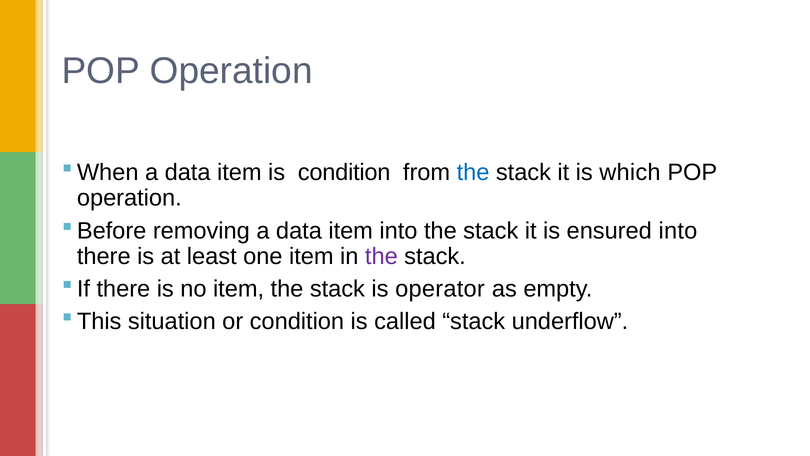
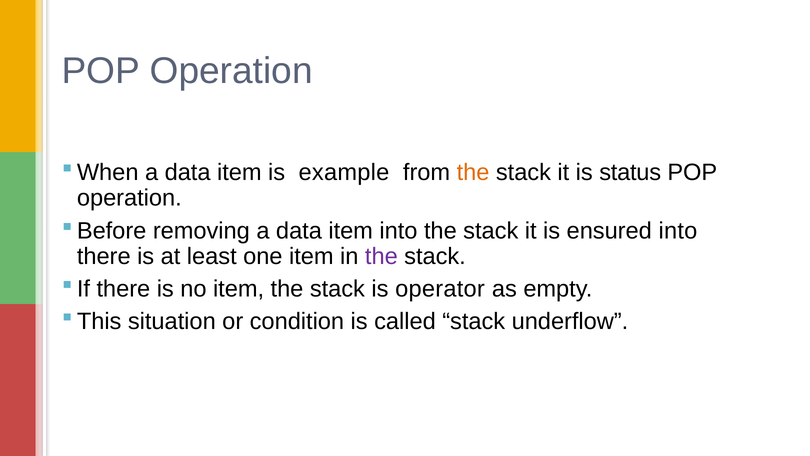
is condition: condition -> example (344, 172)
the colour: blue -> orange (473, 172)
which: which -> status (630, 172)
